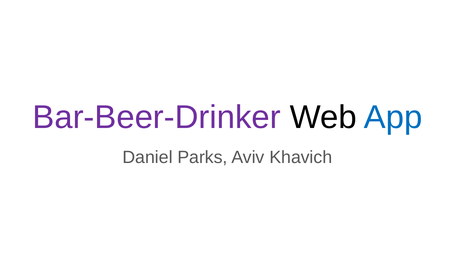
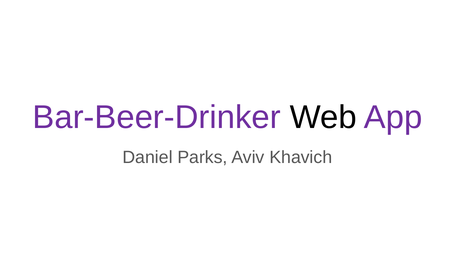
App colour: blue -> purple (393, 117)
